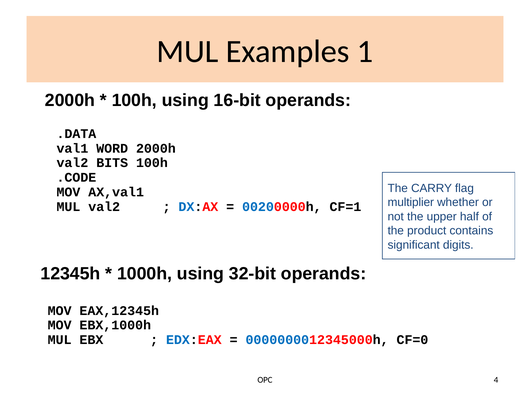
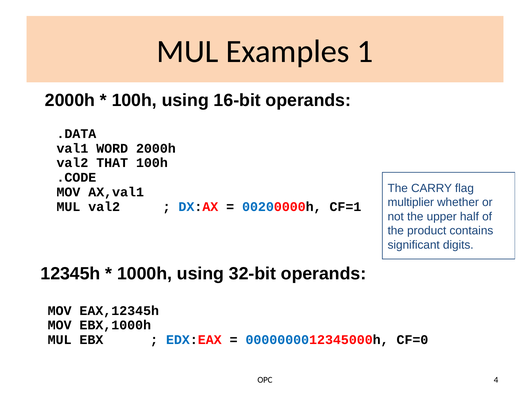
BITS: BITS -> THAT (112, 163)
